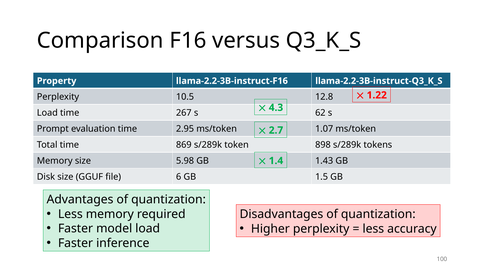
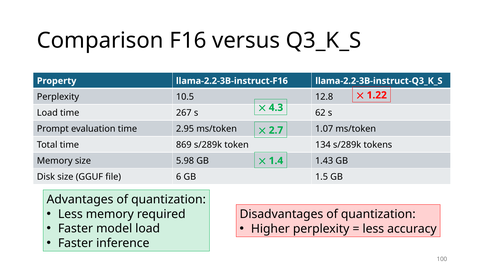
898: 898 -> 134 (323, 145)
